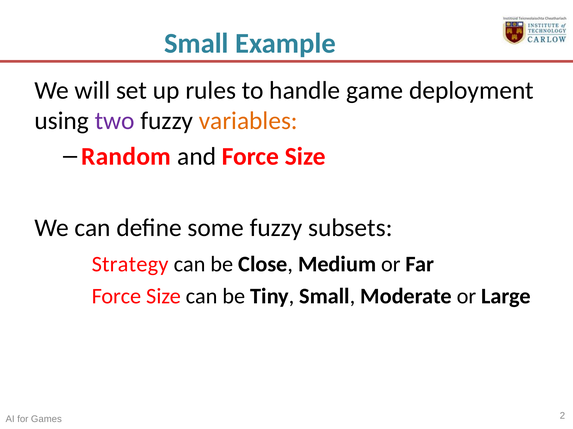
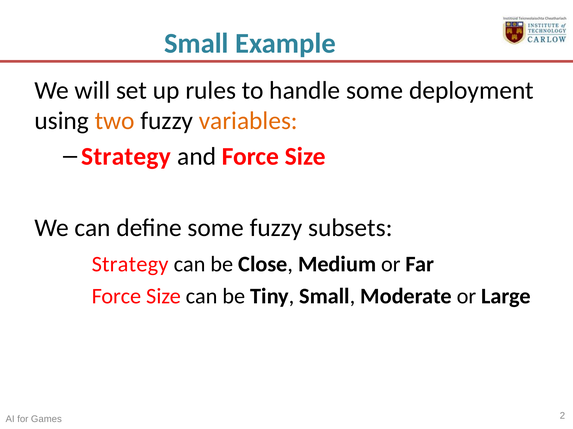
handle game: game -> some (375, 90)
two colour: purple -> orange (115, 121)
Random: Random -> Strategy (126, 157)
